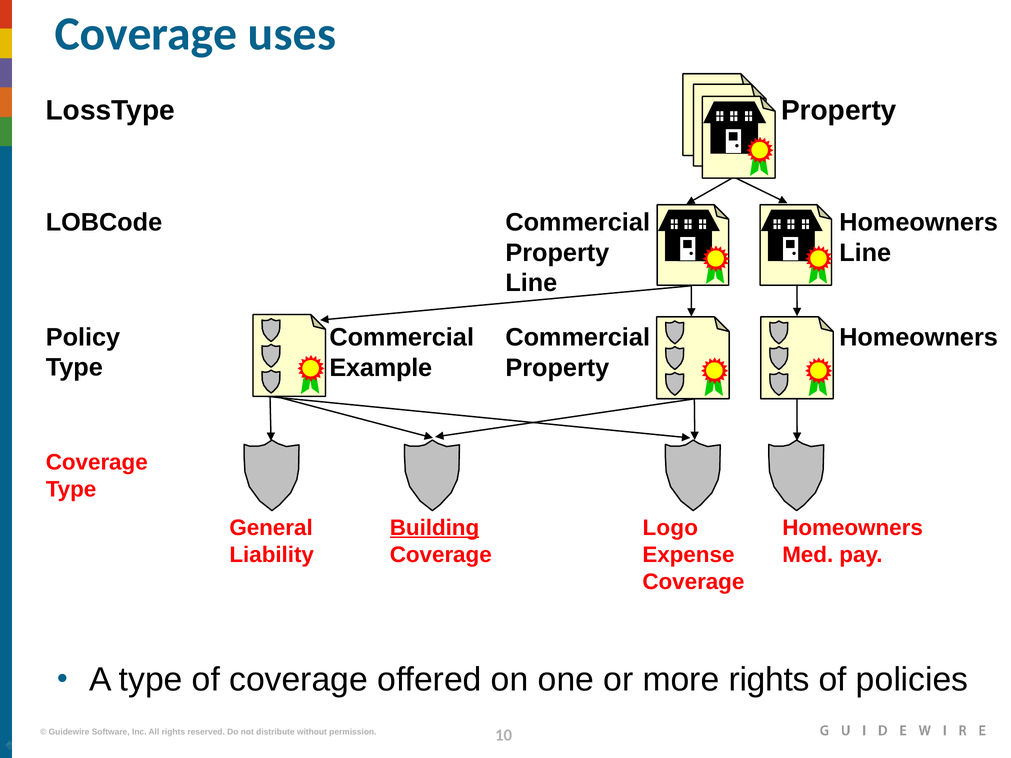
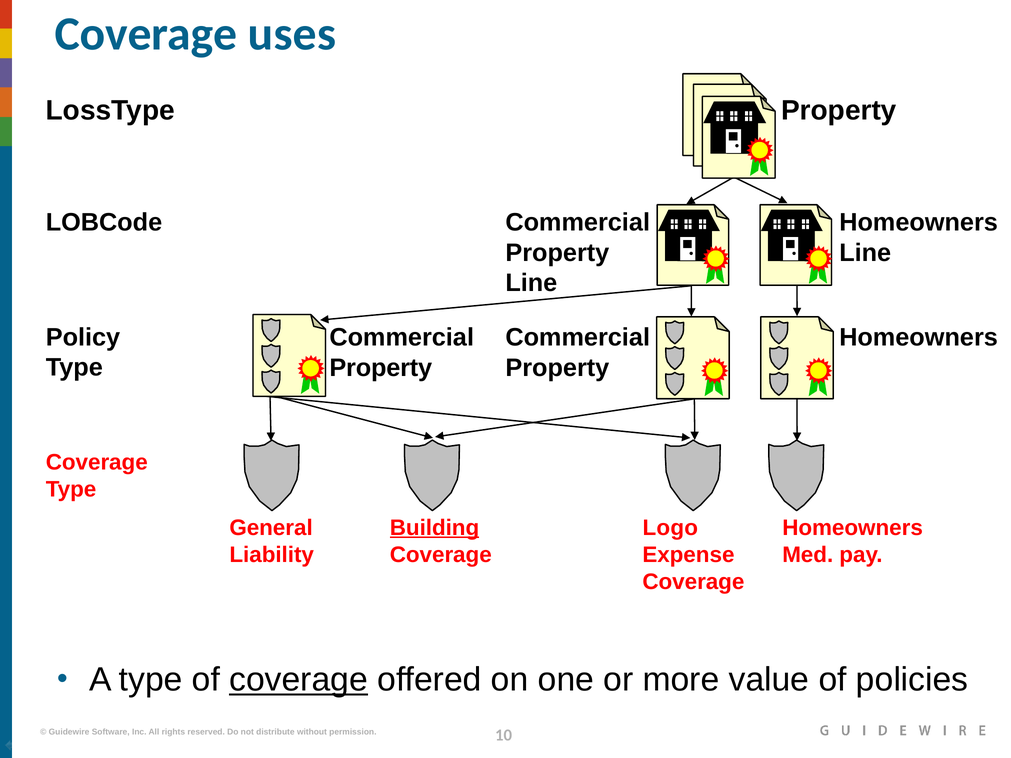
Example: Example -> Property (381, 368)
coverage underline: none -> present (299, 680)
more rights: rights -> value (769, 680)
